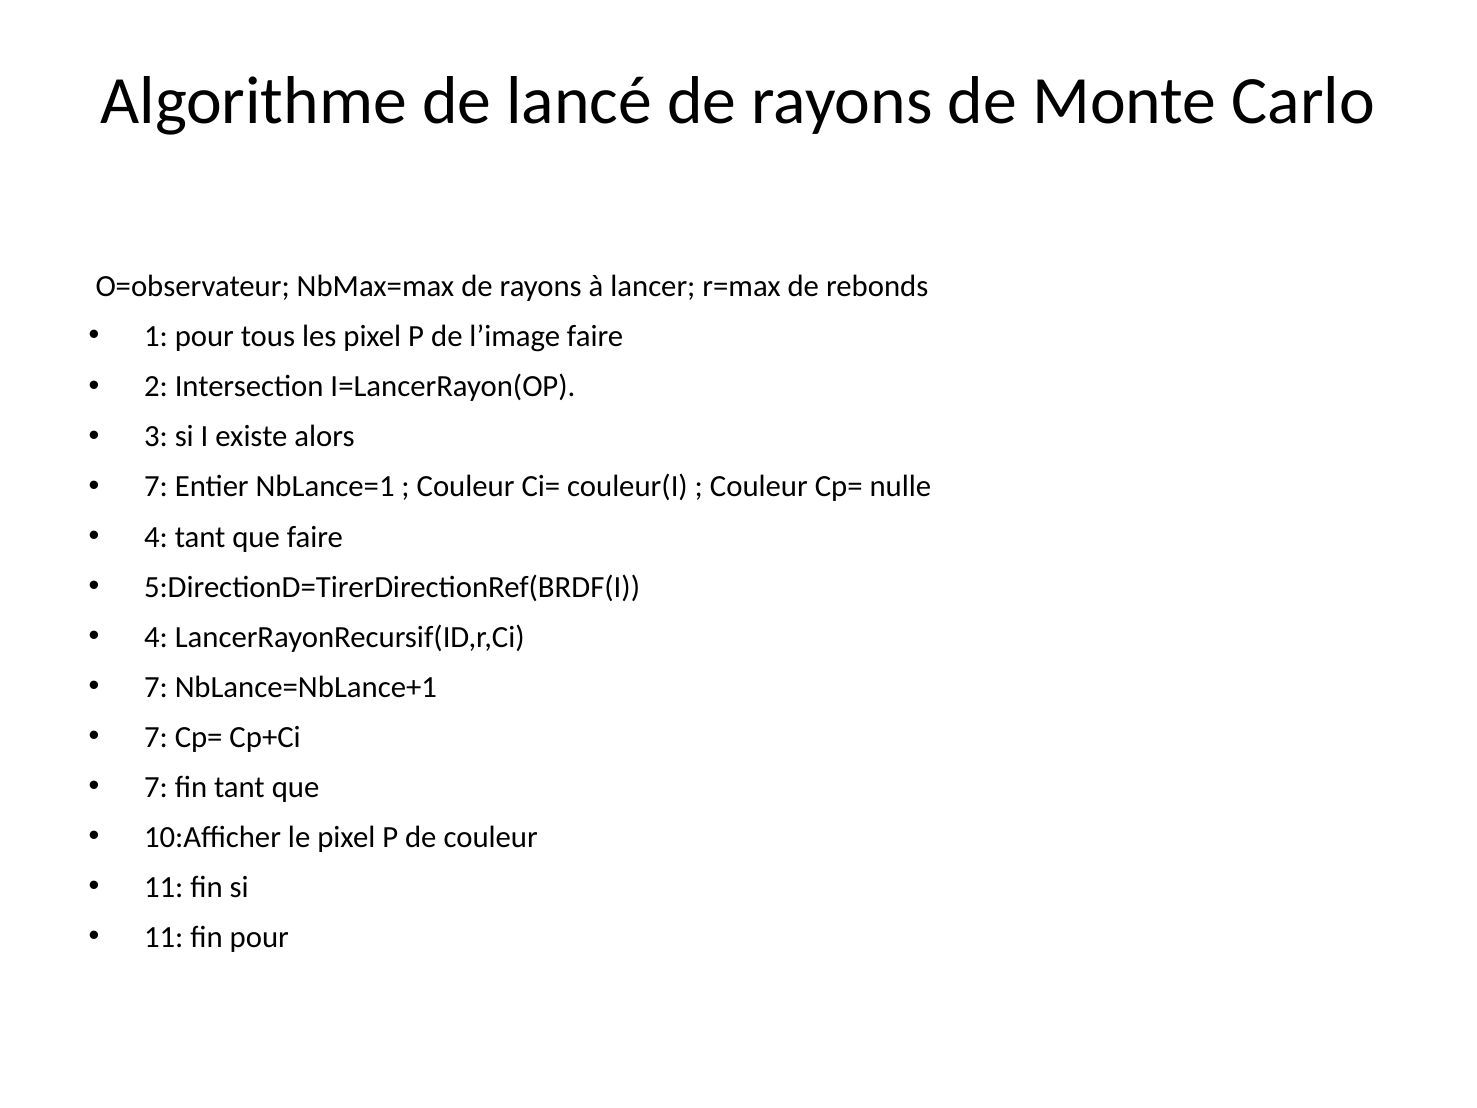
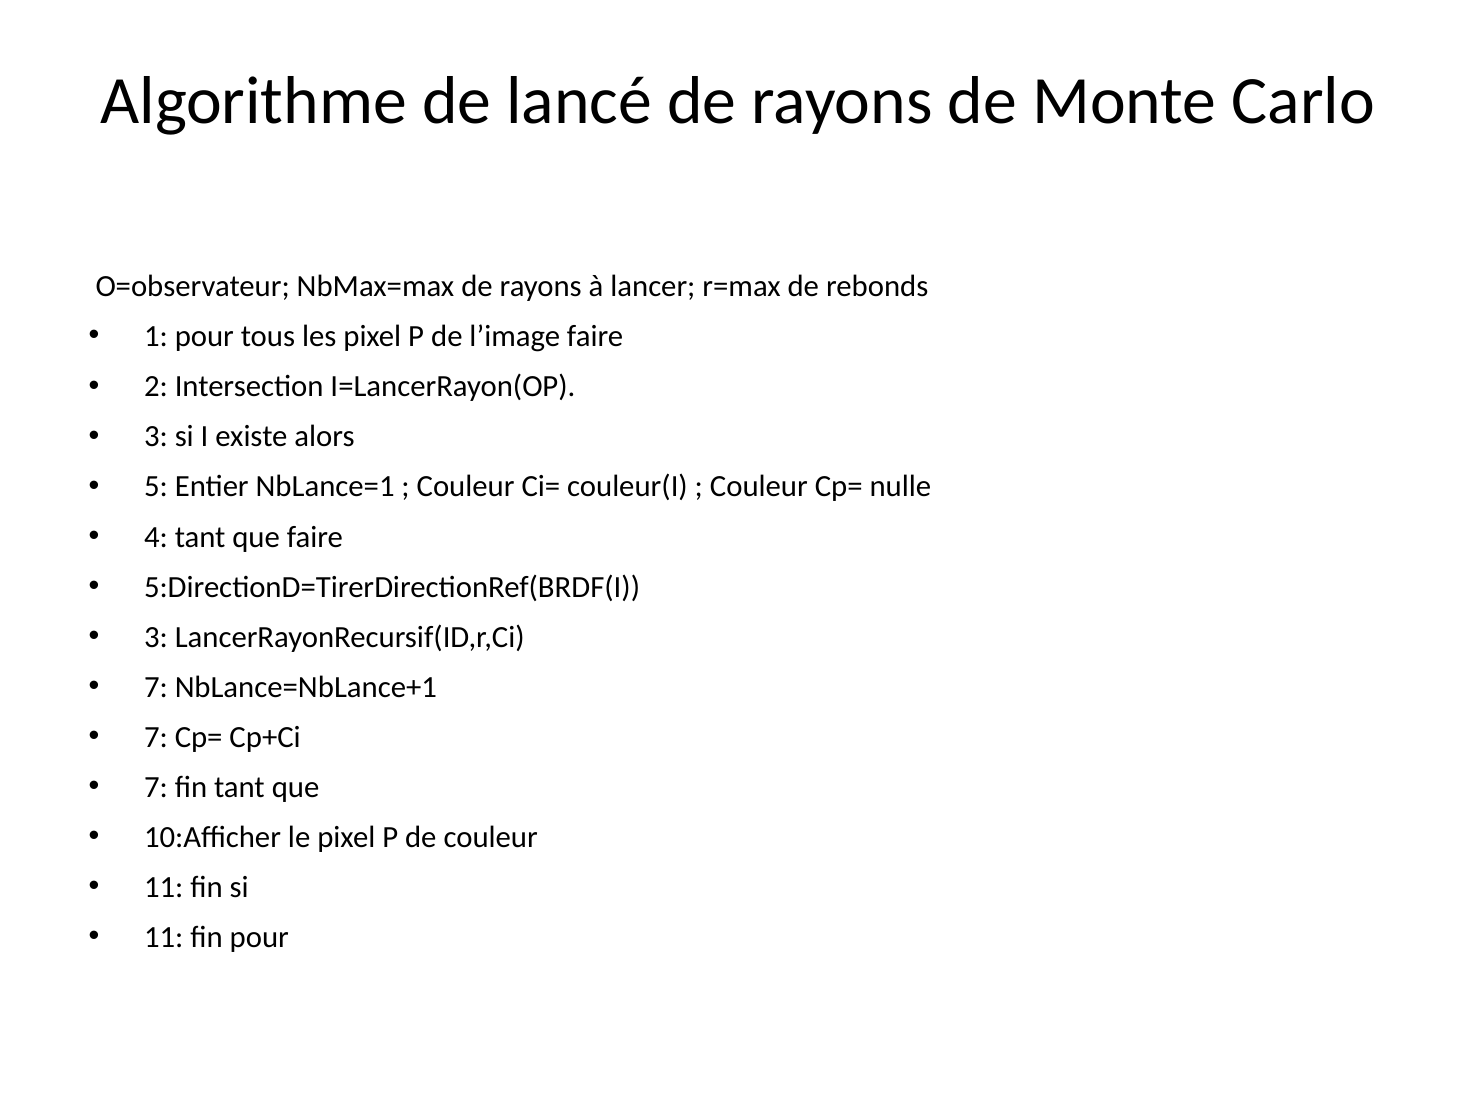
7: 7 -> 5 (156, 487)
4: 4 -> 3 (156, 637)
